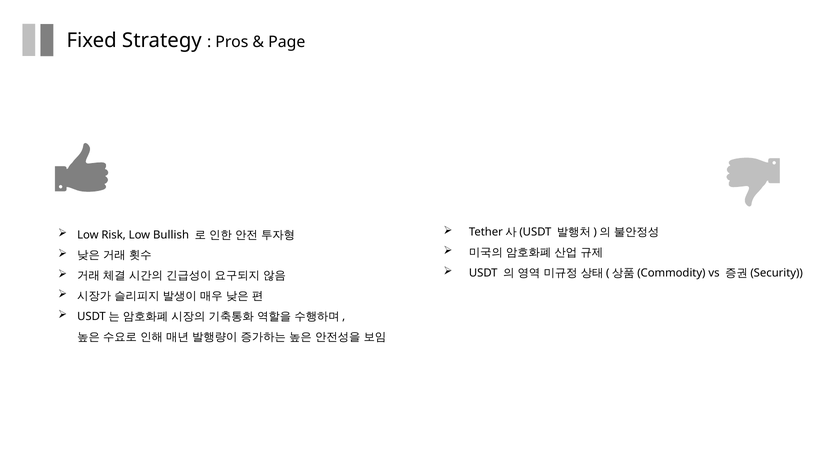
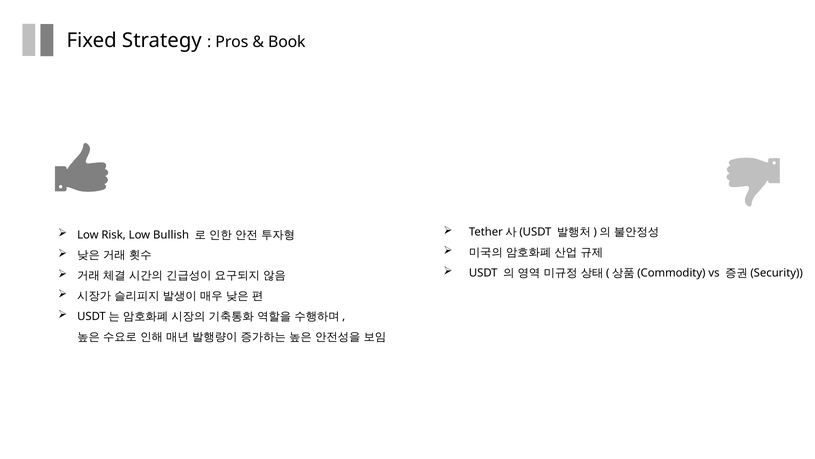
Page: Page -> Book (287, 42)
